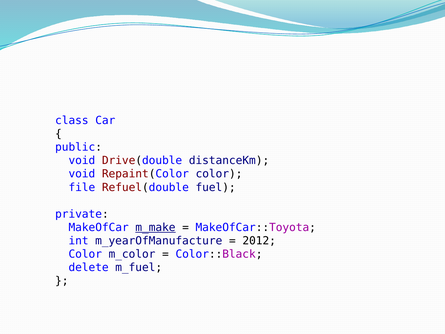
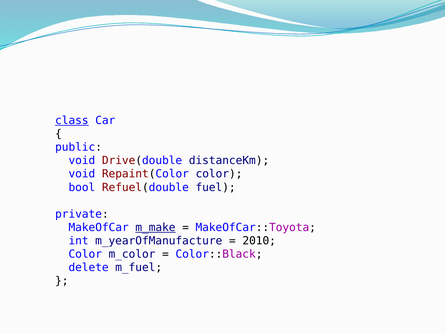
class underline: none -> present (72, 120)
file: file -> bool (82, 187)
2012: 2012 -> 2010 (259, 241)
